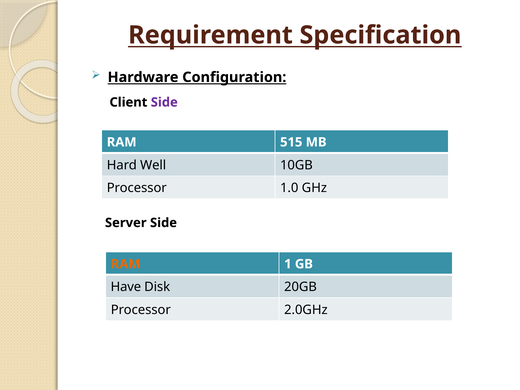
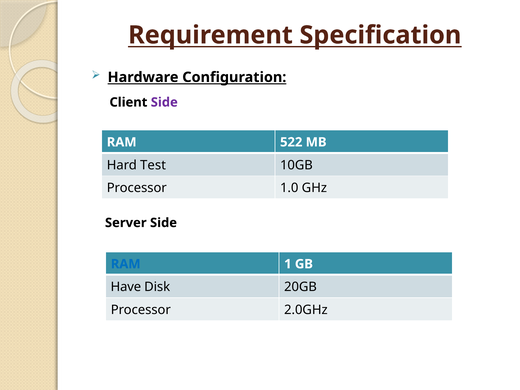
515: 515 -> 522 (291, 142)
Well: Well -> Test (153, 165)
RAM colour: orange -> blue (126, 264)
